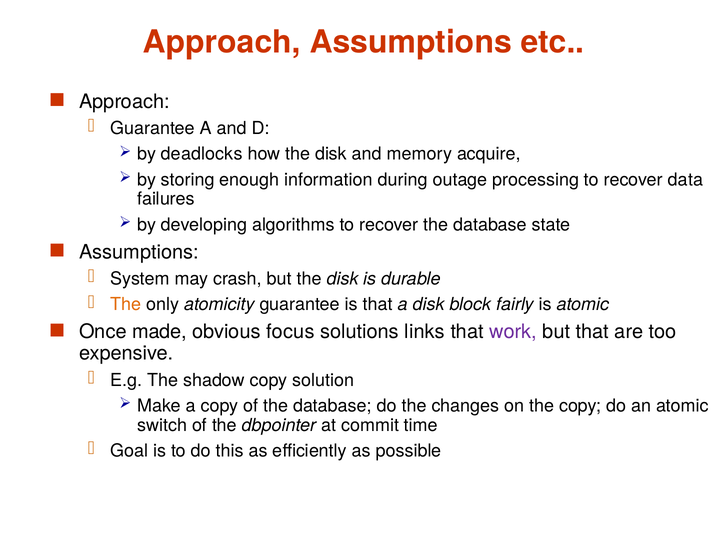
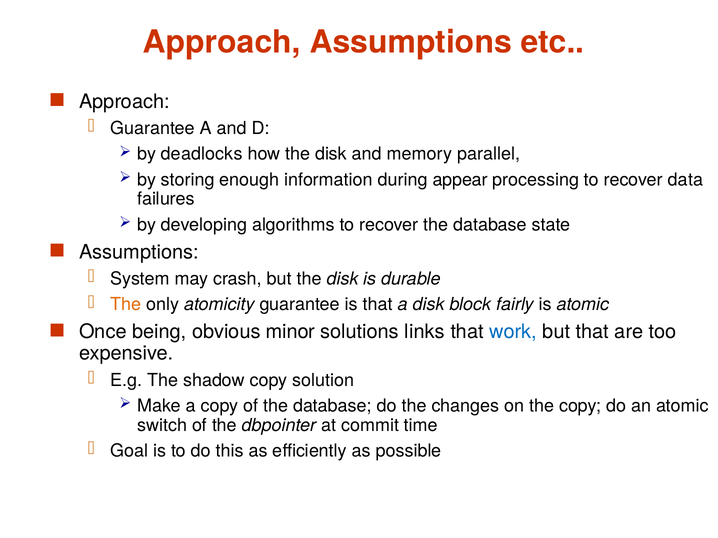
acquire: acquire -> parallel (489, 154)
outage: outage -> appear (460, 180)
made: made -> being (159, 332)
focus: focus -> minor (291, 332)
work colour: purple -> blue (513, 332)
